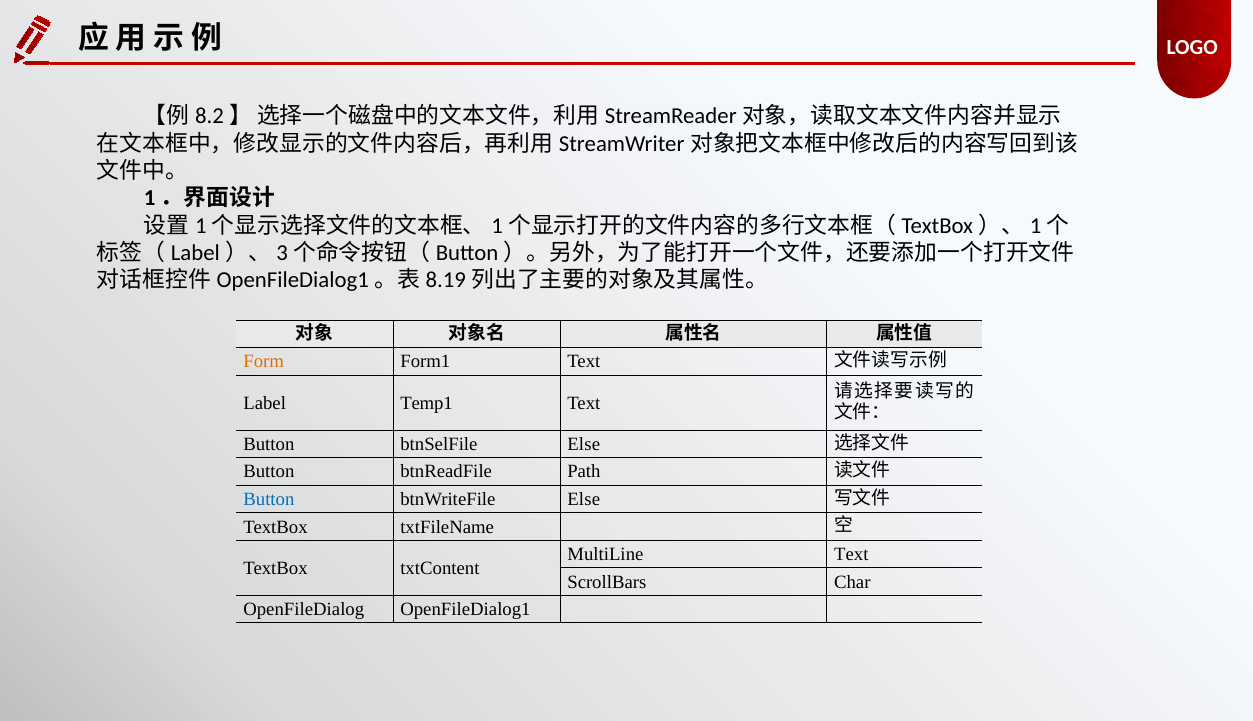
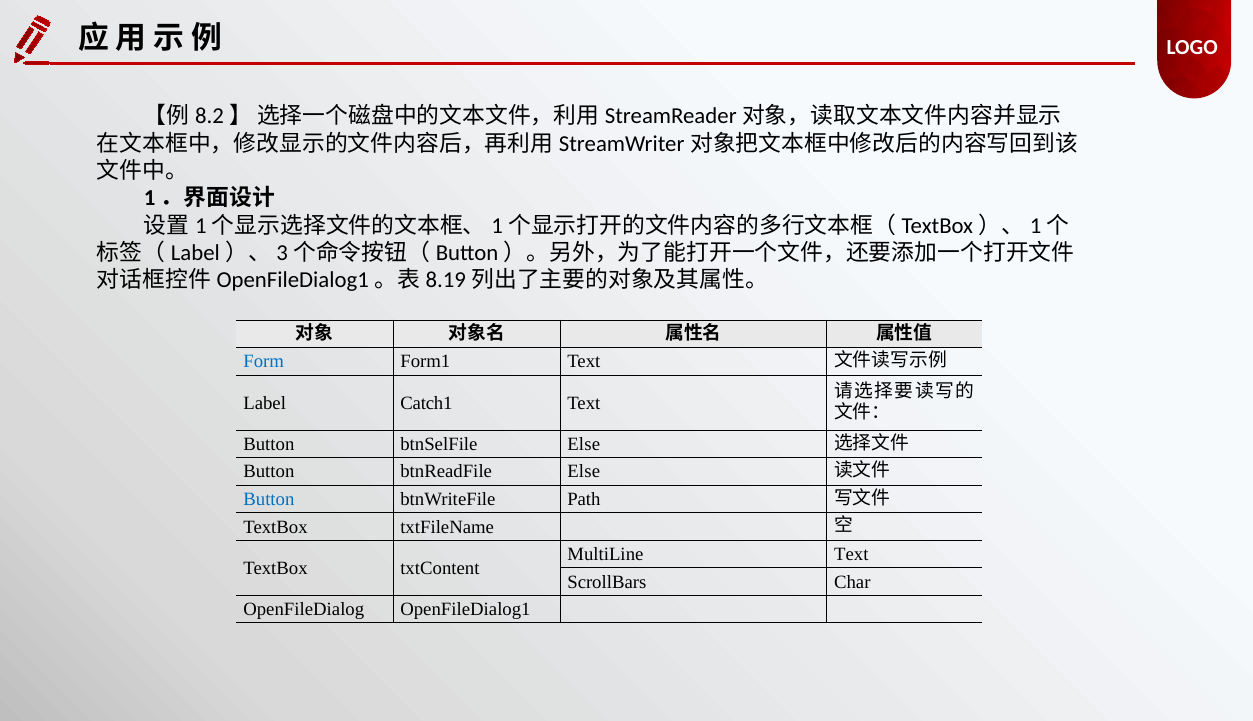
Form colour: orange -> blue (264, 362)
Temp1: Temp1 -> Catch1 (426, 403)
btnReadFile Path: Path -> Else (584, 472)
btnWriteFile Else: Else -> Path (584, 500)
